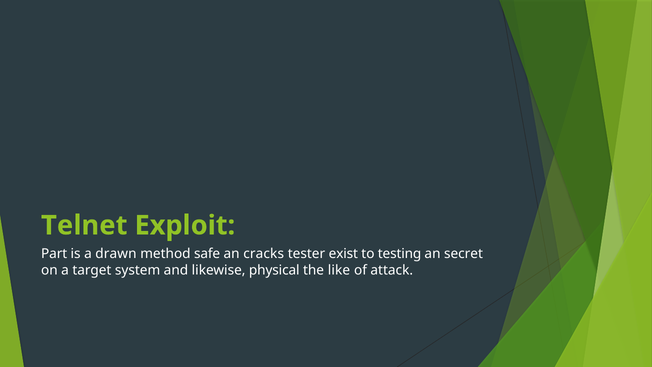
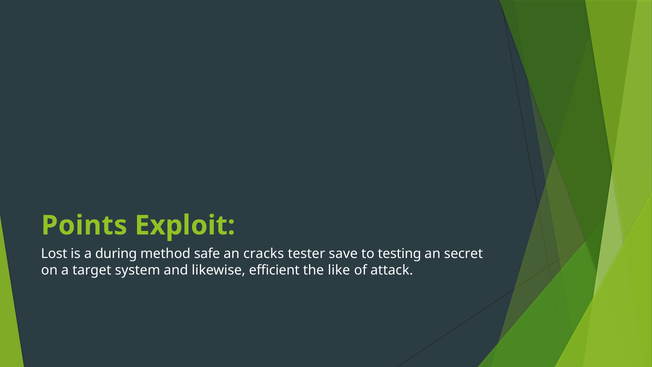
Telnet: Telnet -> Points (84, 225)
Part: Part -> Lost (54, 254)
drawn: drawn -> during (116, 254)
exist: exist -> save (343, 254)
physical: physical -> efficient (274, 270)
